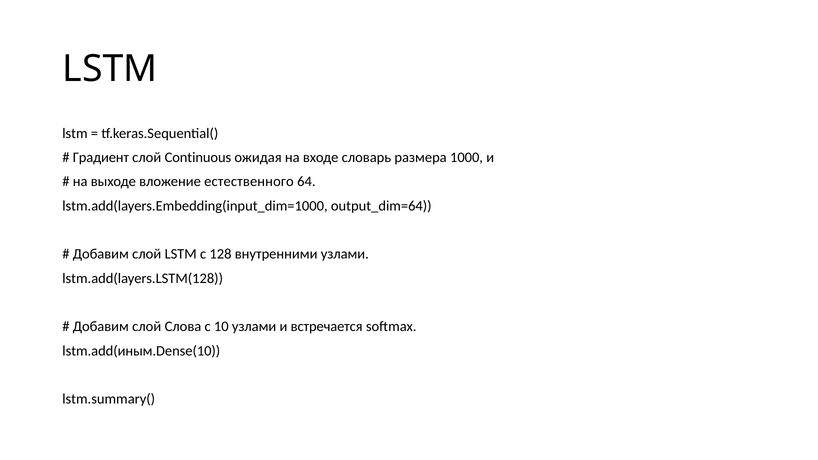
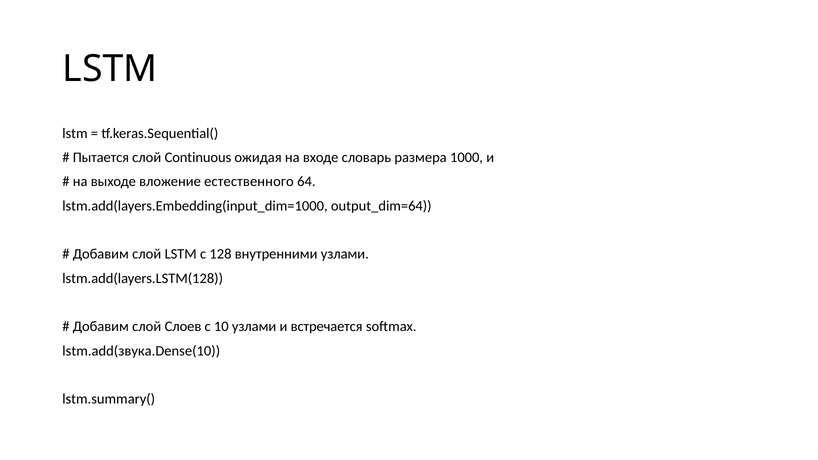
Градиент: Градиент -> Пытается (101, 157)
Слова: Слова -> Слоев (183, 327)
lstm.add(иным.Dense(10: lstm.add(иным.Dense(10 -> lstm.add(звука.Dense(10 (141, 351)
